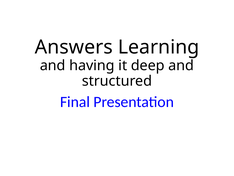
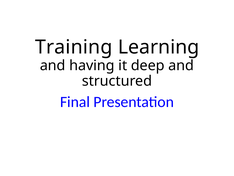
Answers: Answers -> Training (74, 47)
